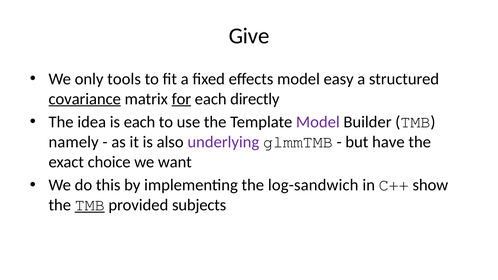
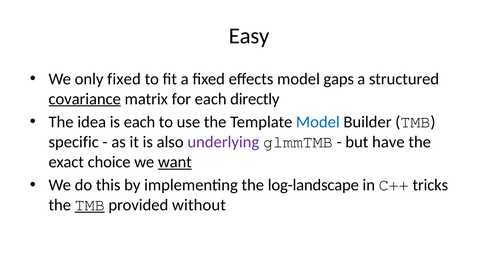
Give: Give -> Easy (249, 36)
only tools: tools -> fixed (124, 79)
easy: easy -> gaps (339, 79)
for underline: present -> none (181, 99)
Model colour: purple -> blue (318, 122)
namely: namely -> specific (74, 142)
want underline: none -> present (175, 162)
log-sandwich: log-sandwich -> log-landscape (313, 185)
show: show -> tricks (430, 185)
subjects: subjects -> without (199, 205)
